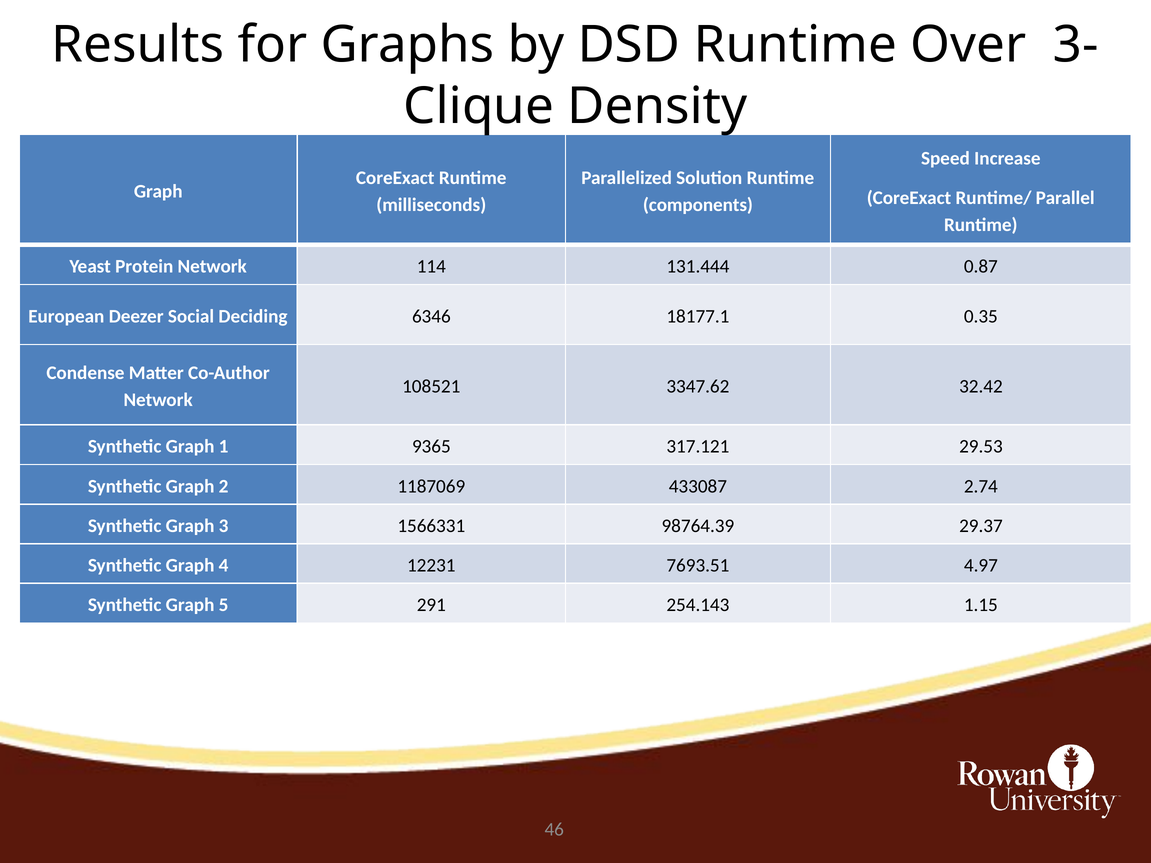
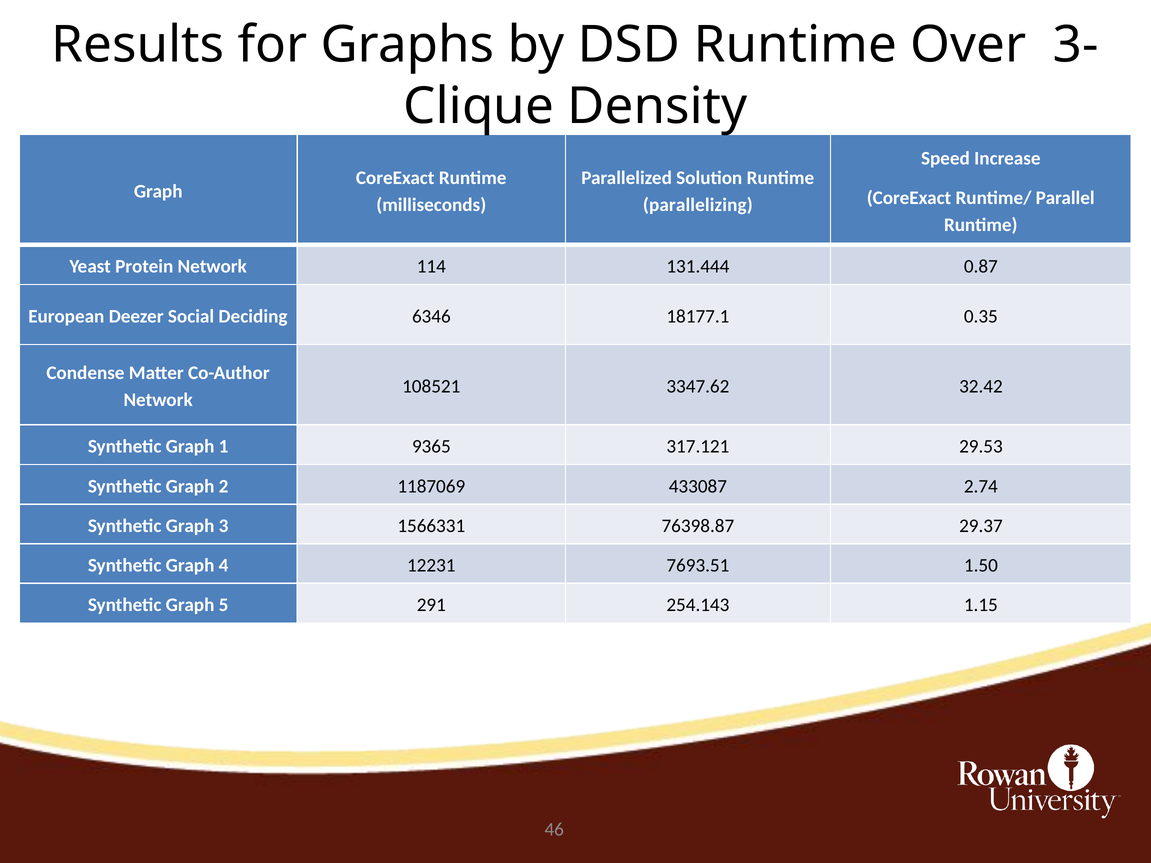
components: components -> parallelizing (698, 205)
98764.39: 98764.39 -> 76398.87 (698, 526)
4.97: 4.97 -> 1.50 (981, 566)
